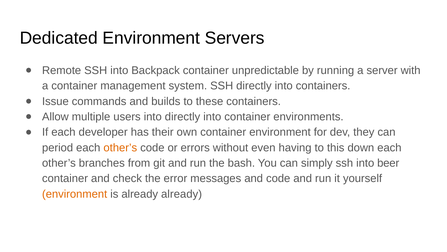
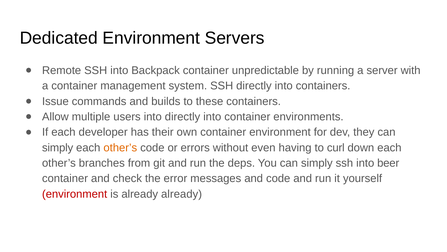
period: period -> simply (58, 147)
this: this -> curl (336, 147)
bash: bash -> deps (241, 163)
environment colour: orange -> red (75, 194)
